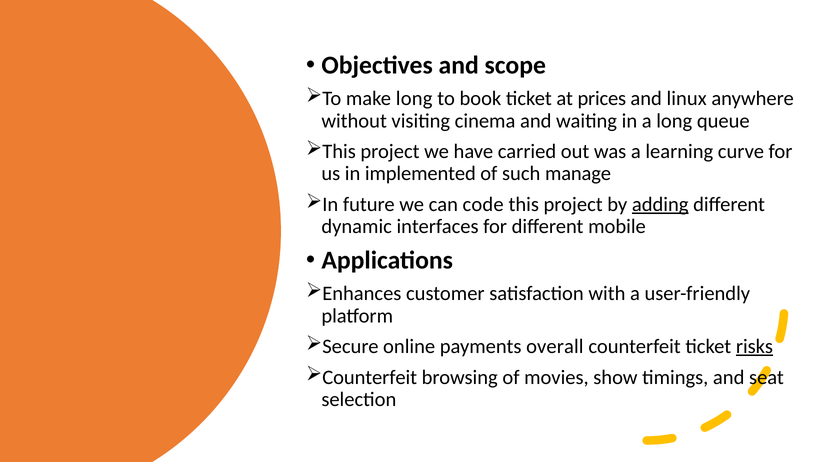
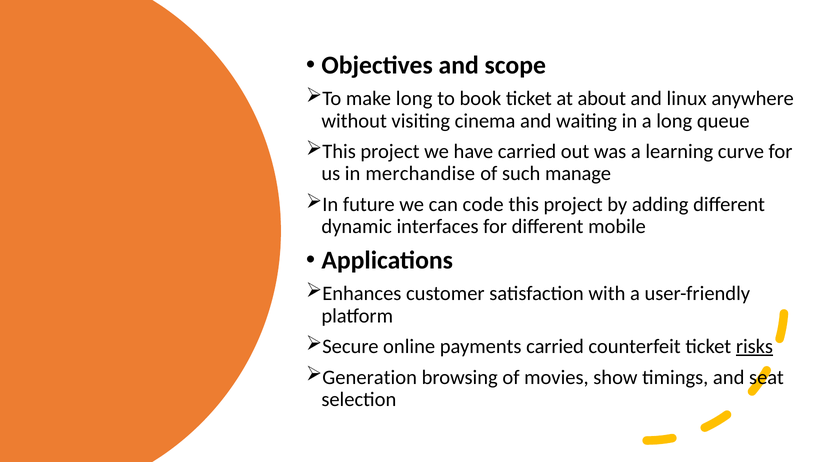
prices: prices -> about (602, 99)
implemented: implemented -> merchandise (420, 174)
adding underline: present -> none (660, 205)
payments overall: overall -> carried (555, 347)
Counterfeit: Counterfeit -> Generation (370, 378)
